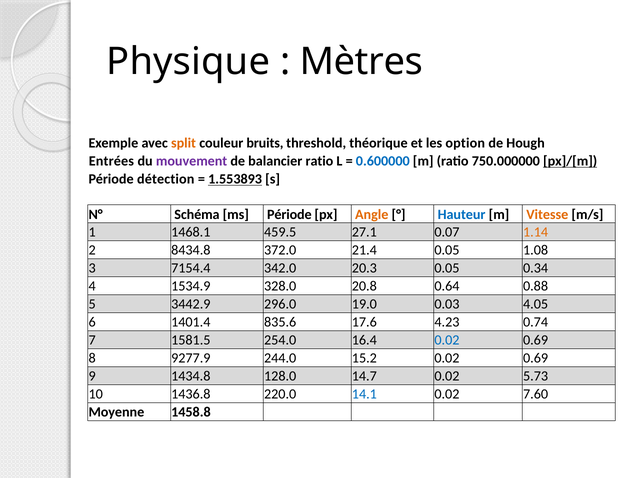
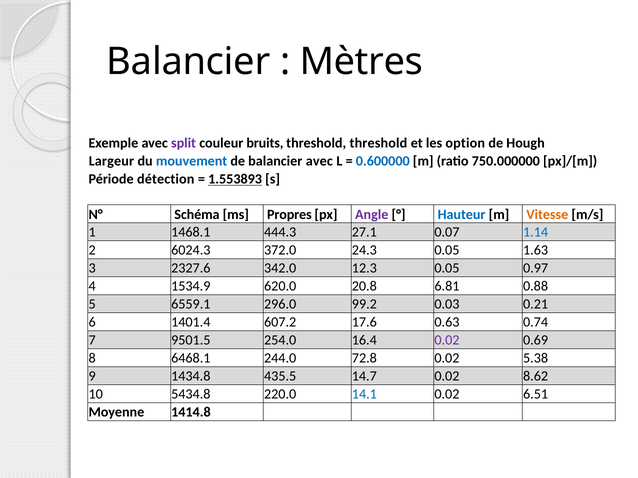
Physique: Physique -> Balancier (188, 62)
split colour: orange -> purple (184, 143)
threshold théorique: théorique -> threshold (378, 143)
Entrées: Entrées -> Largeur (111, 161)
mouvement colour: purple -> blue (192, 161)
balancier ratio: ratio -> avec (319, 161)
px]/[m underline: present -> none (570, 161)
ms Période: Période -> Propres (289, 215)
Angle colour: orange -> purple (372, 215)
459.5: 459.5 -> 444.3 (280, 233)
1.14 colour: orange -> blue (536, 233)
8434.8: 8434.8 -> 6024.3 (191, 251)
21.4: 21.4 -> 24.3 (364, 251)
1.08: 1.08 -> 1.63 (536, 251)
7154.4: 7154.4 -> 2327.6 (191, 269)
20.3: 20.3 -> 12.3 (364, 269)
0.34: 0.34 -> 0.97 (536, 269)
328.0: 328.0 -> 620.0 (280, 287)
0.64: 0.64 -> 6.81 (447, 287)
3442.9: 3442.9 -> 6559.1 (191, 305)
19.0: 19.0 -> 99.2 (364, 305)
4.05: 4.05 -> 0.21 (536, 305)
835.6: 835.6 -> 607.2 (280, 323)
4.23: 4.23 -> 0.63 (447, 323)
1581.5: 1581.5 -> 9501.5 (191, 341)
0.02 colour: blue -> purple (447, 341)
9277.9: 9277.9 -> 6468.1 (191, 359)
15.2: 15.2 -> 72.8 (364, 359)
0.69: 0.69 -> 5.38 (536, 359)
128.0: 128.0 -> 435.5 (280, 377)
5.73: 5.73 -> 8.62 (536, 377)
1436.8: 1436.8 -> 5434.8 (191, 395)
7.60: 7.60 -> 6.51 (536, 395)
1458.8: 1458.8 -> 1414.8 (191, 413)
